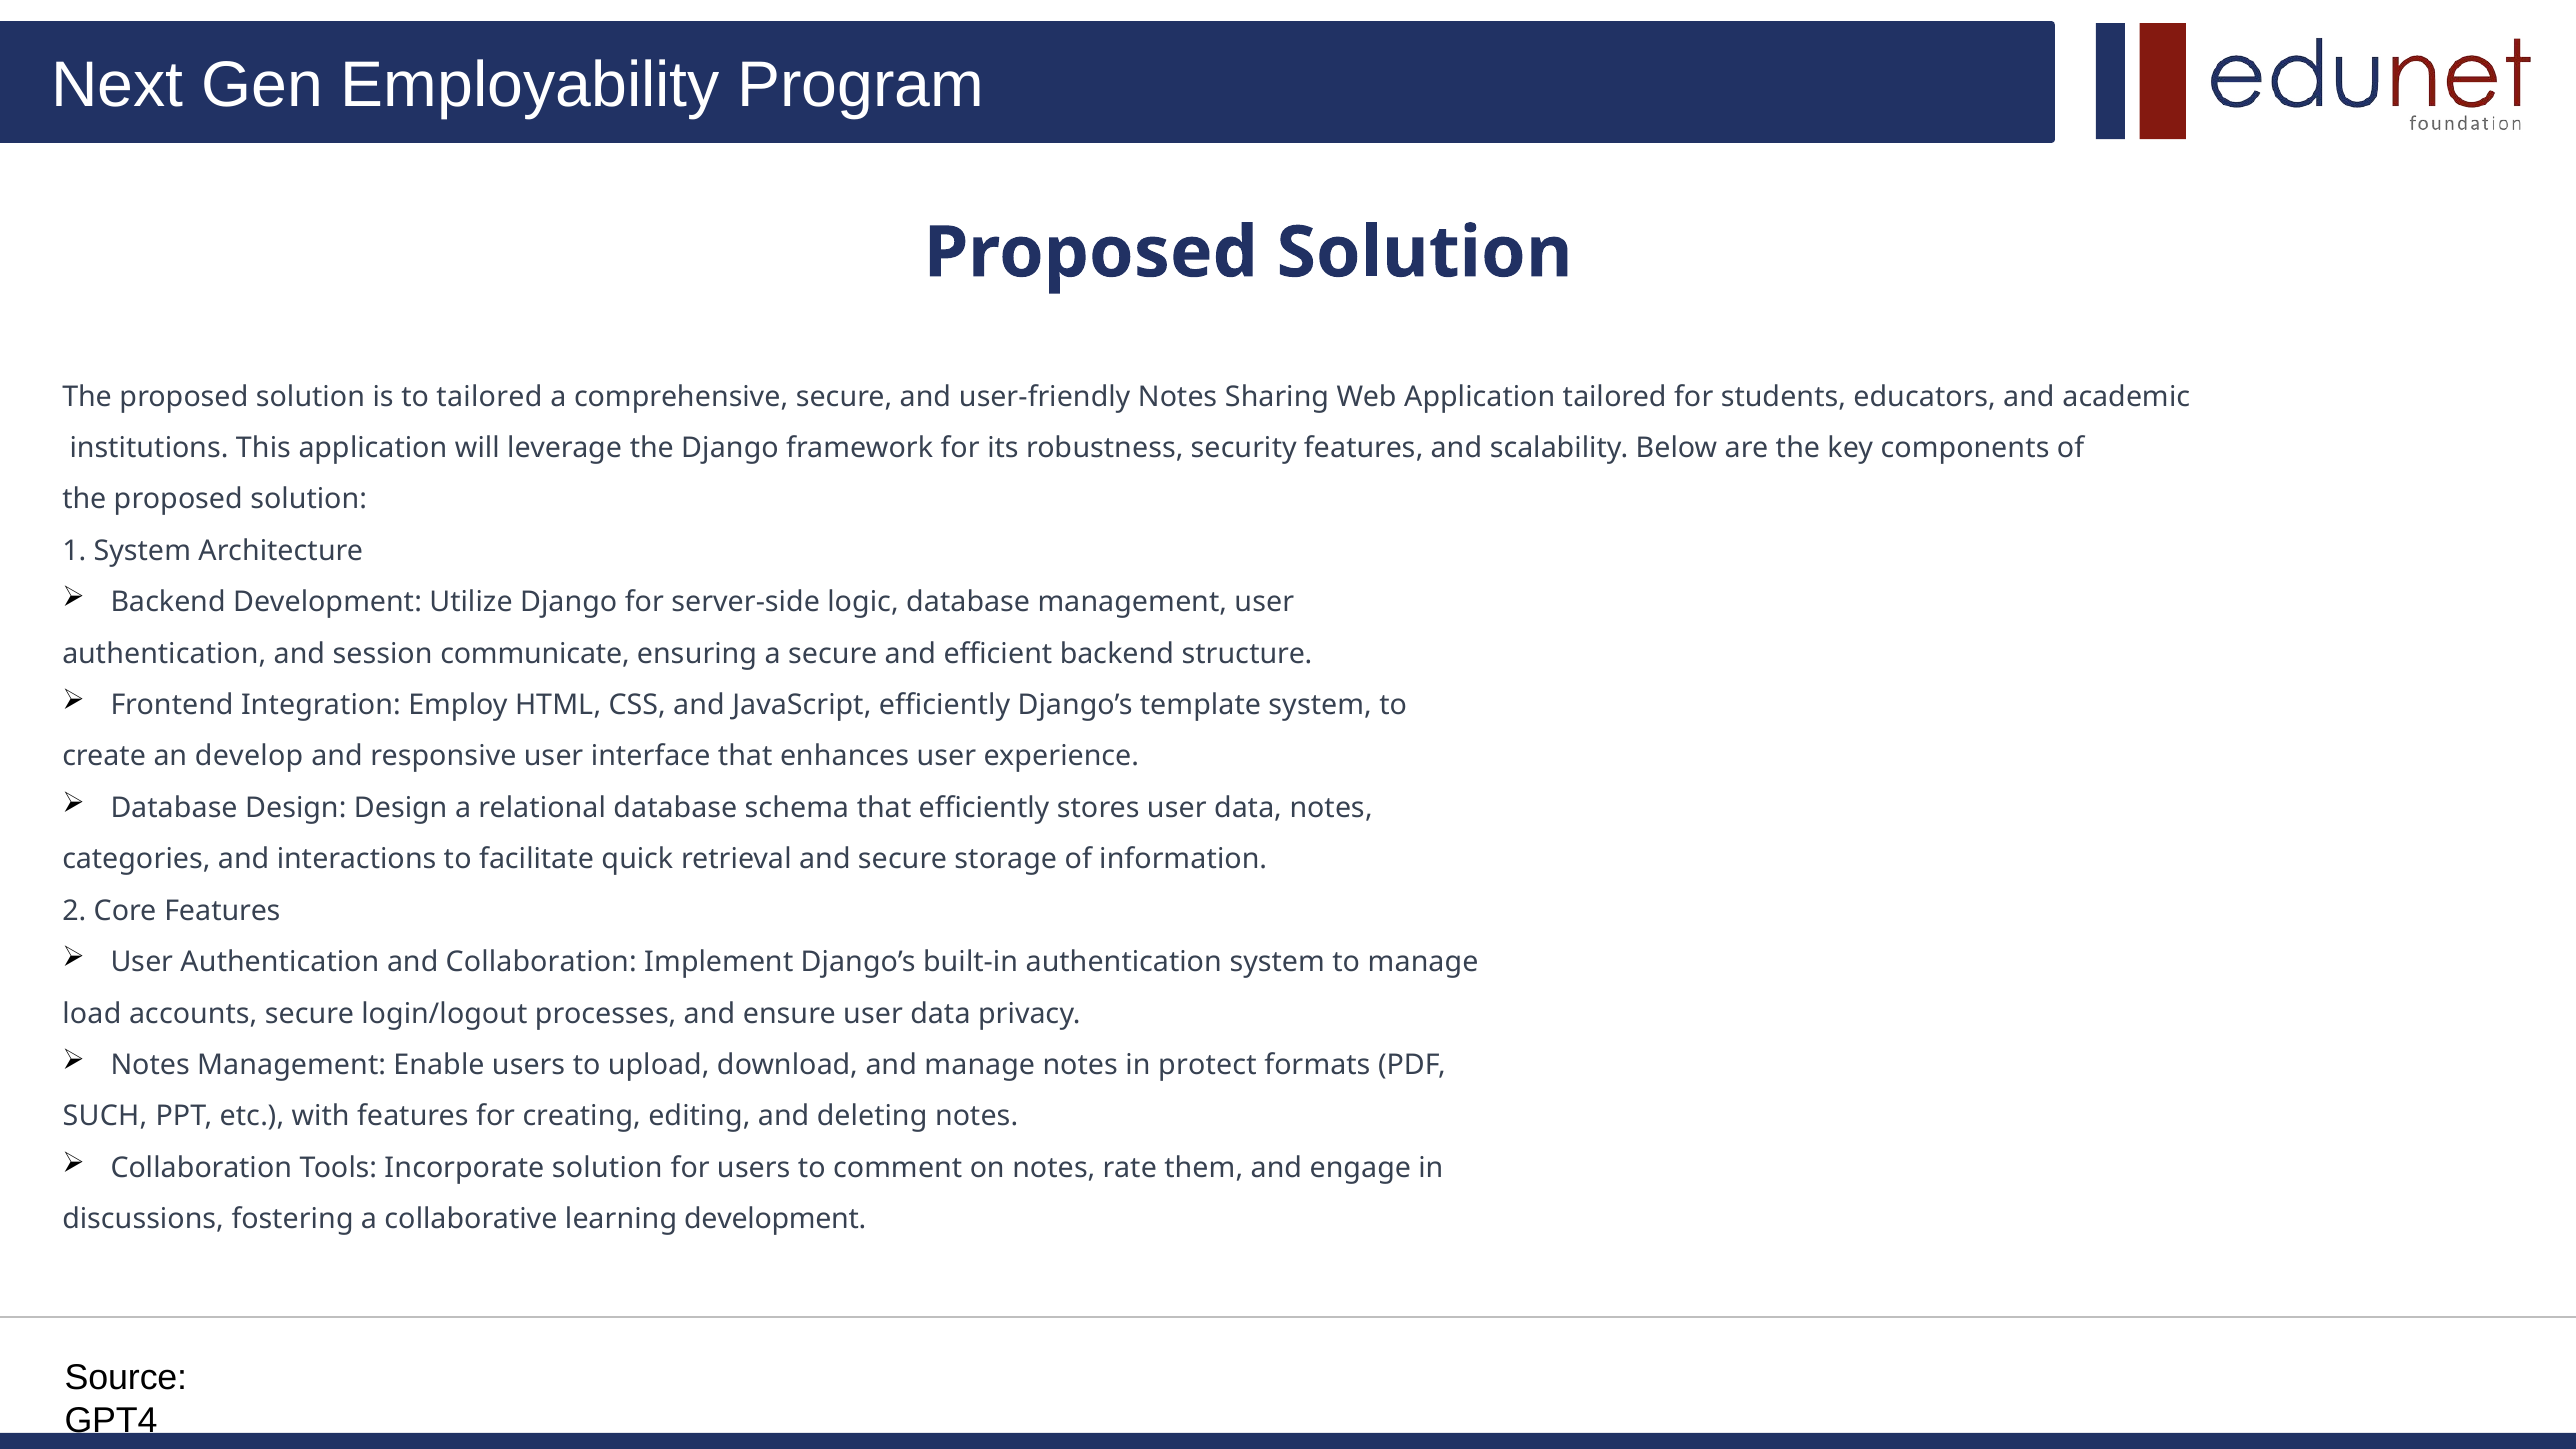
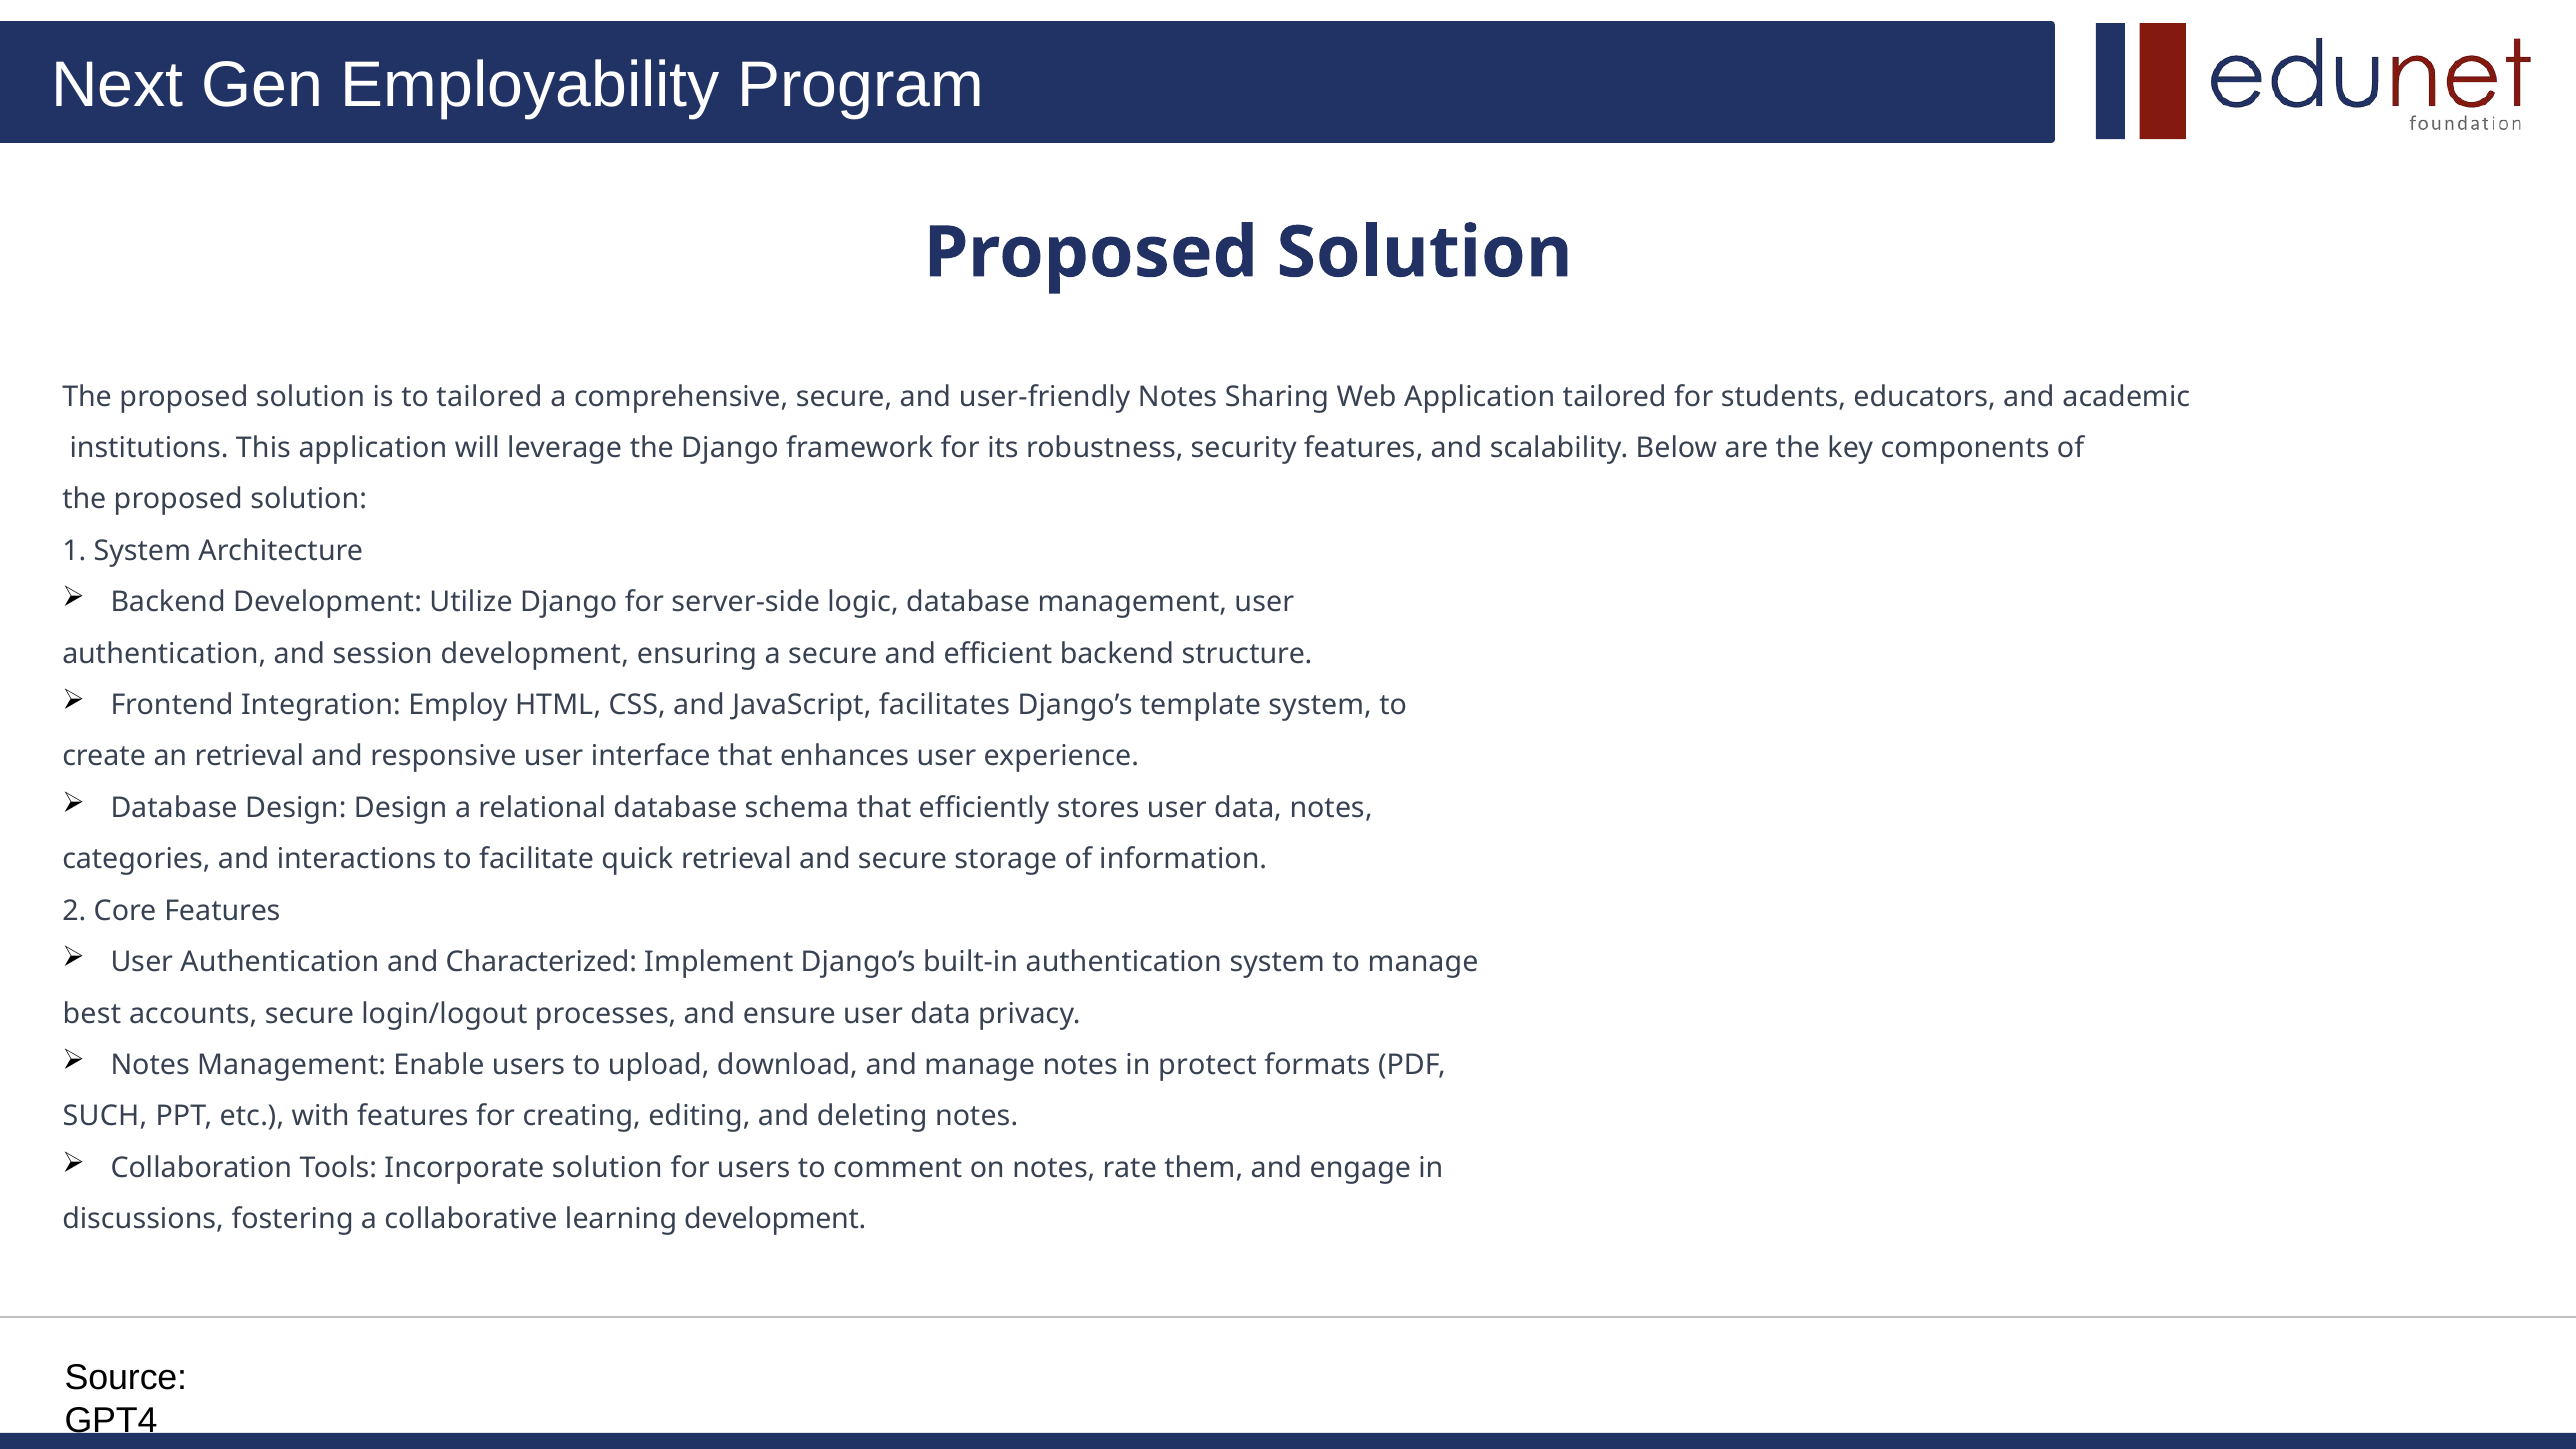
session communicate: communicate -> development (535, 654)
JavaScript efficiently: efficiently -> facilitates (944, 705)
an develop: develop -> retrieval (249, 757)
and Collaboration: Collaboration -> Characterized (541, 962)
load: load -> best (92, 1014)
